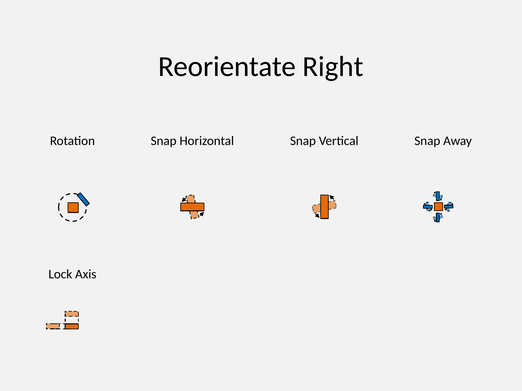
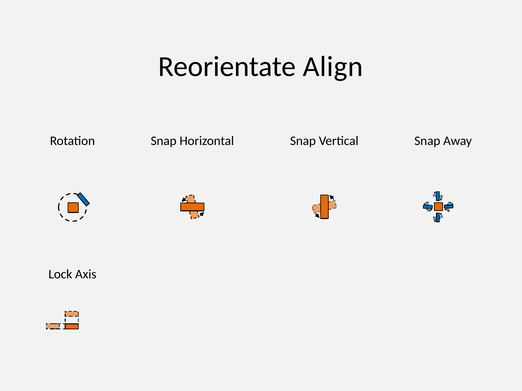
Right: Right -> Align (333, 67)
